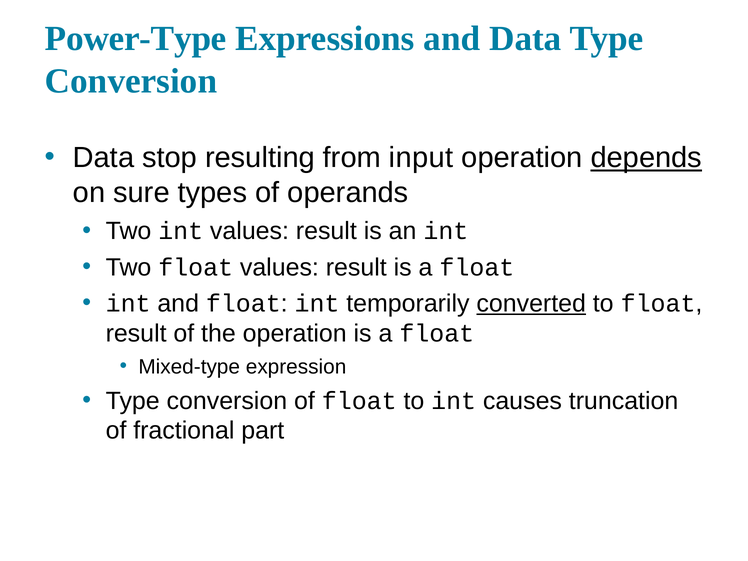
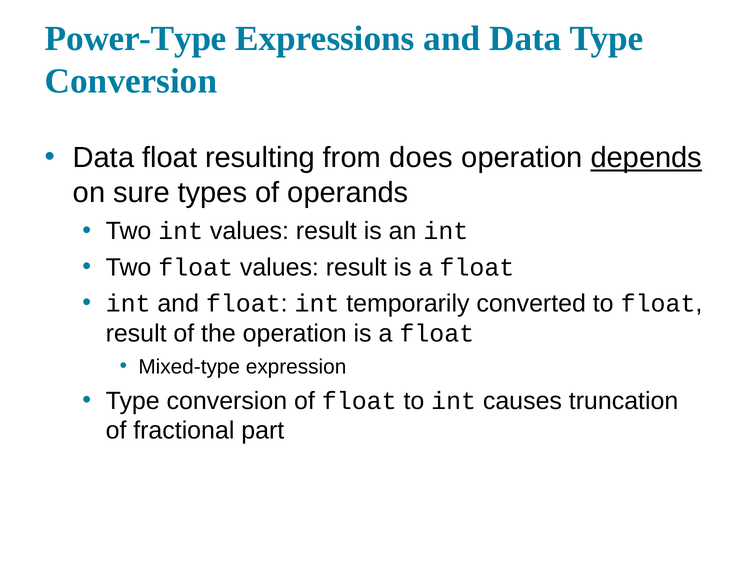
Data stop: stop -> float (170, 158)
input: input -> does (421, 158)
converted underline: present -> none (531, 304)
